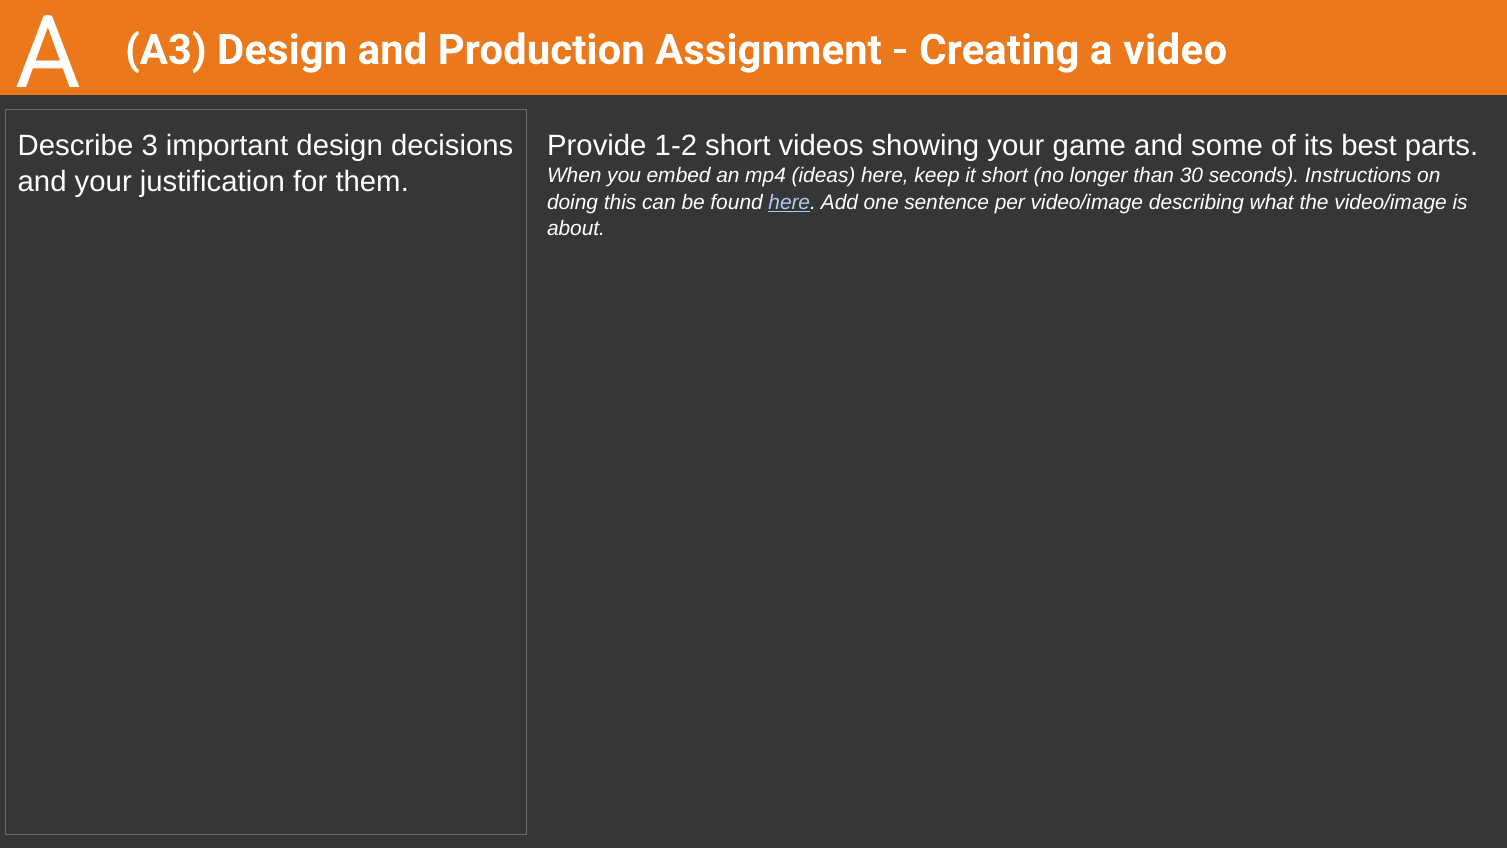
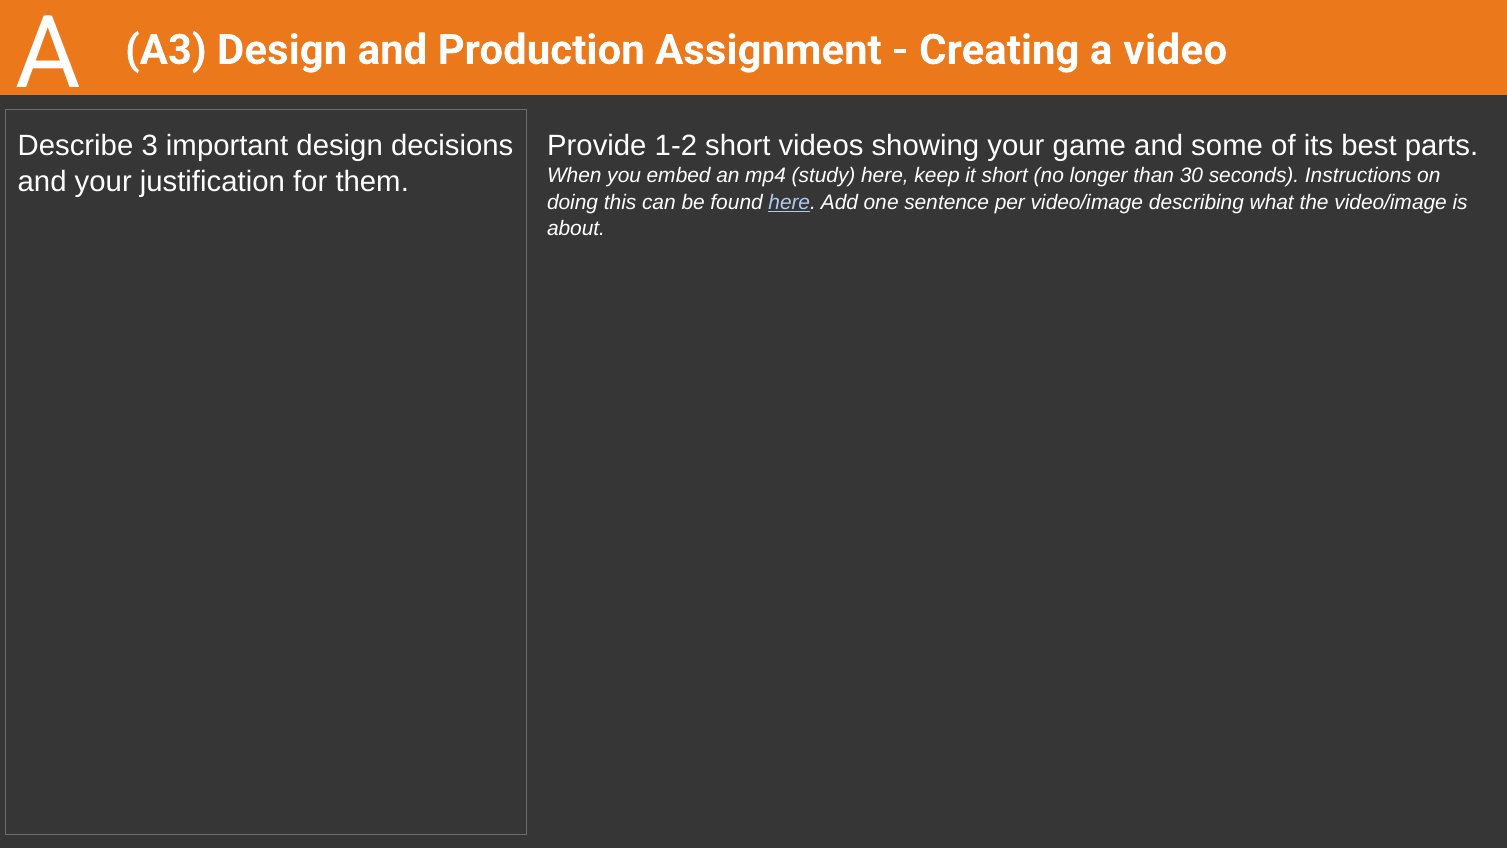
ideas: ideas -> study (824, 176)
